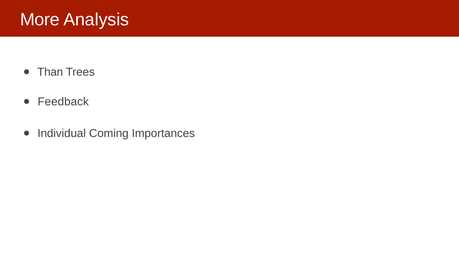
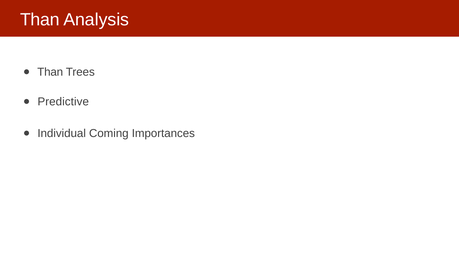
More: More -> Than (40, 20)
Feedback: Feedback -> Predictive (63, 102)
